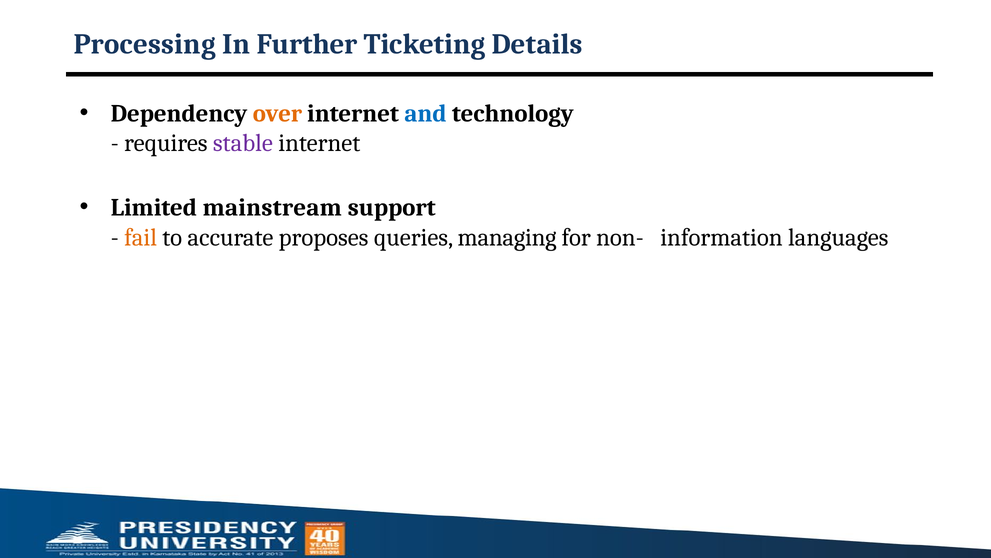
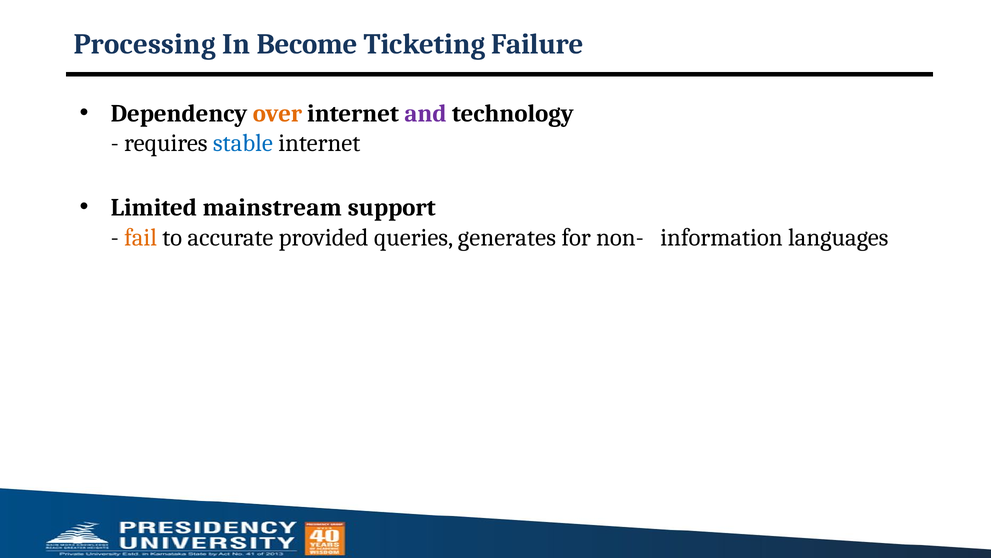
Further: Further -> Become (307, 44)
Details: Details -> Failure (537, 44)
and colour: blue -> purple (425, 113)
stable colour: purple -> blue (243, 143)
proposes: proposes -> provided (324, 237)
managing: managing -> generates (507, 237)
